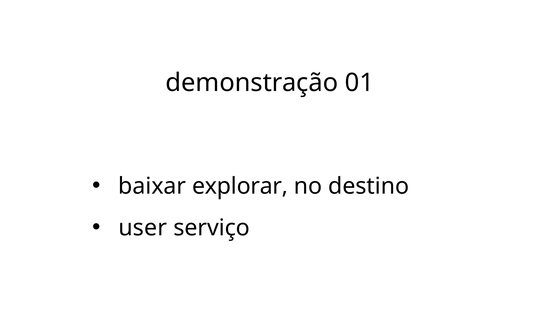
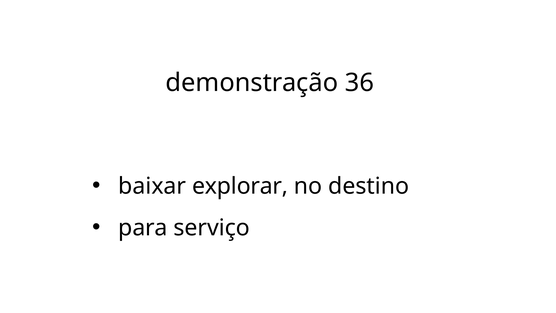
01: 01 -> 36 (359, 83)
user: user -> para (143, 228)
